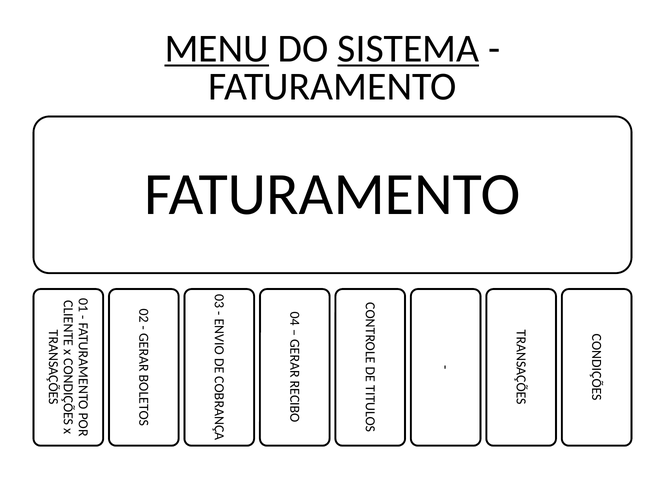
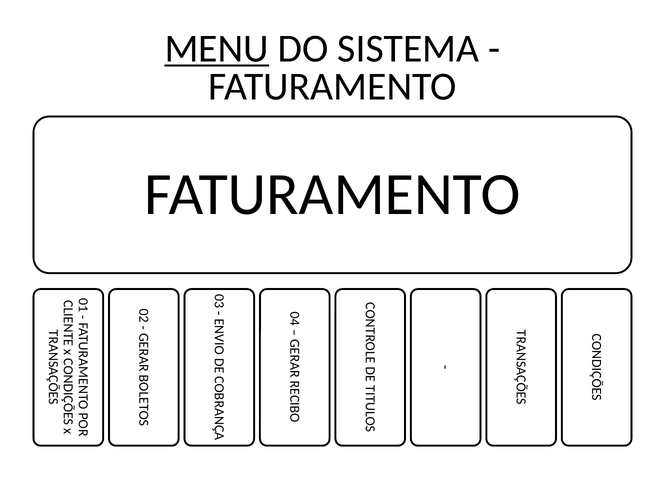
SISTEMA underline: present -> none (408, 48)
